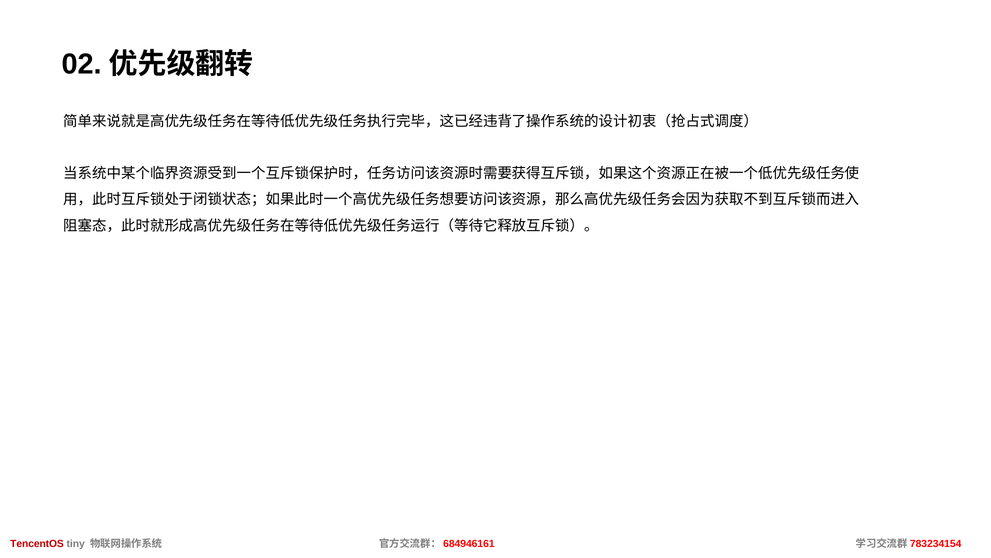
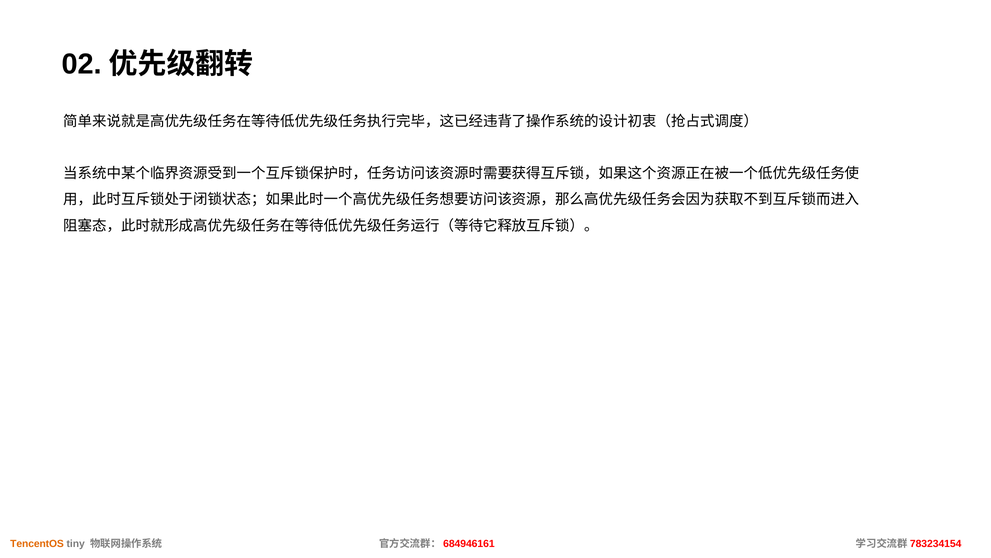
TencentOS colour: red -> orange (37, 543)
